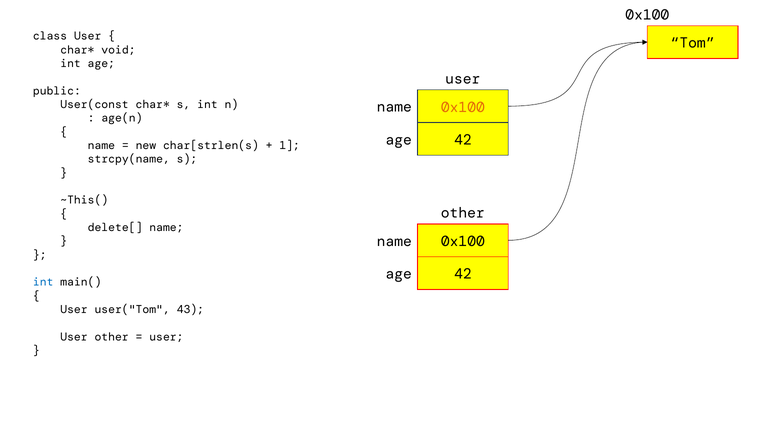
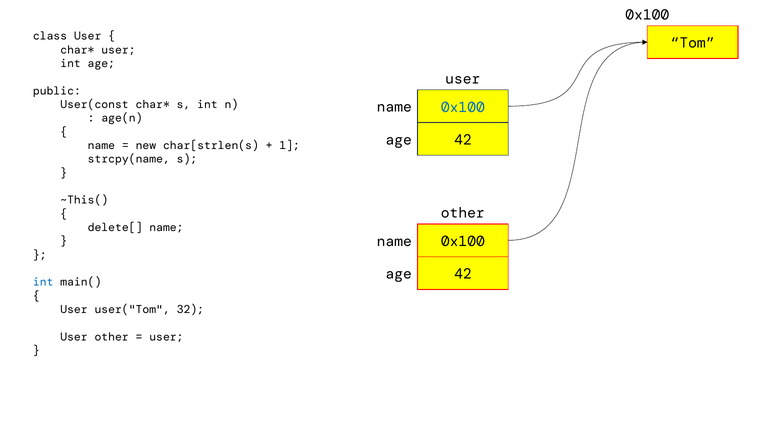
void: void -> user (118, 50)
0x100 colour: orange -> blue (463, 107)
43: 43 -> 32 (190, 310)
